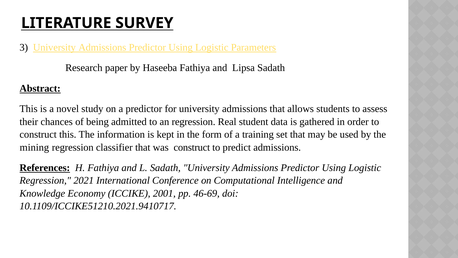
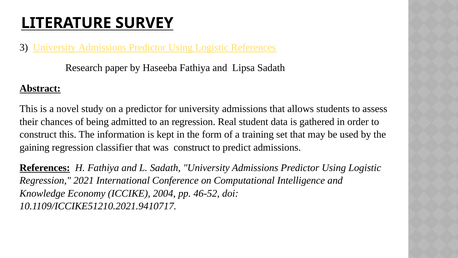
Logistic Parameters: Parameters -> References (253, 47)
mining: mining -> gaining (34, 147)
2001: 2001 -> 2004 (164, 193)
46-69: 46-69 -> 46-52 (207, 193)
